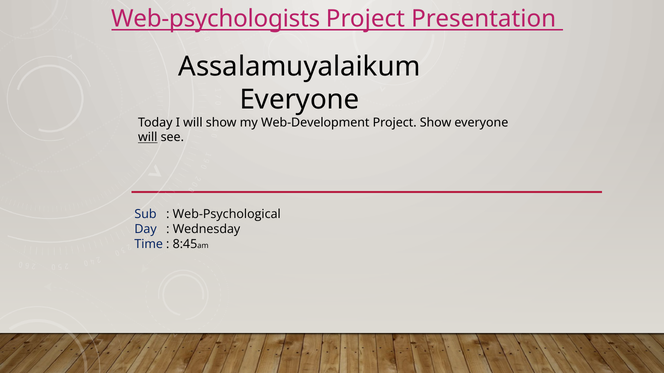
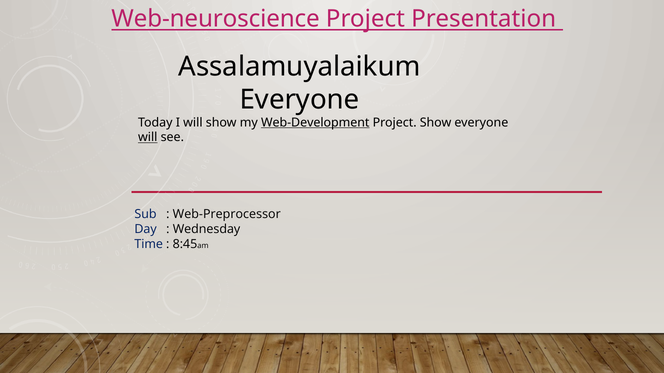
Web-psychologists: Web-psychologists -> Web-neuroscience (216, 19)
Web-Development underline: none -> present (315, 123)
Web-Psychological: Web-Psychological -> Web-Preprocessor (227, 215)
